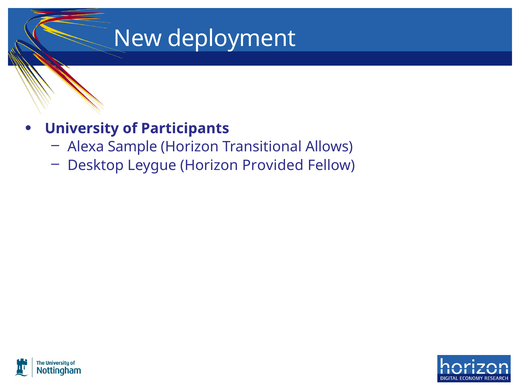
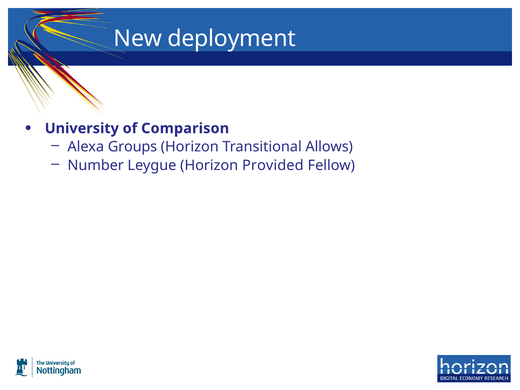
Participants: Participants -> Comparison (185, 128)
Sample: Sample -> Groups (132, 147)
Desktop: Desktop -> Number (96, 165)
